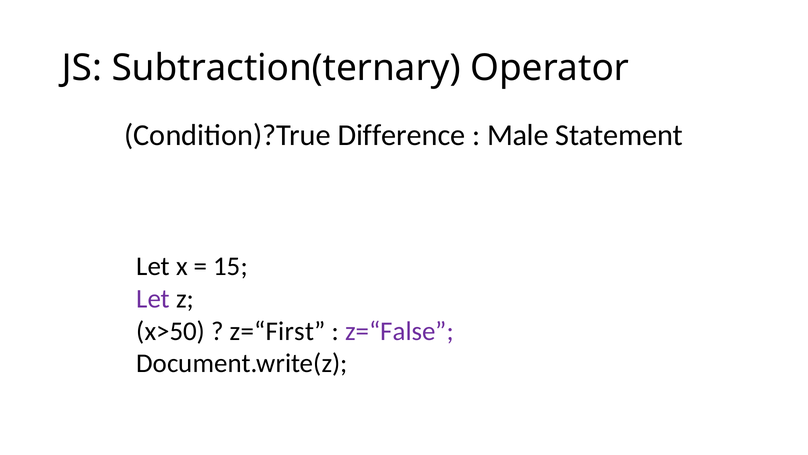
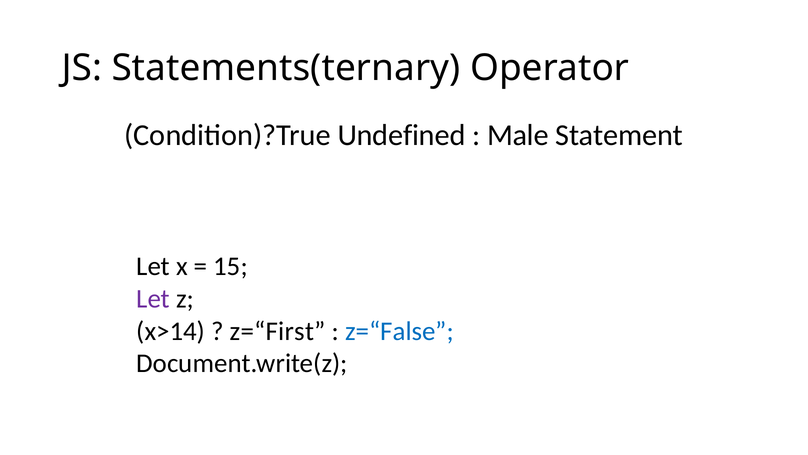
Subtraction(ternary: Subtraction(ternary -> Statements(ternary (286, 68)
Difference: Difference -> Undefined (401, 135)
x>50: x>50 -> x>14 (171, 331)
z=“False colour: purple -> blue (400, 331)
